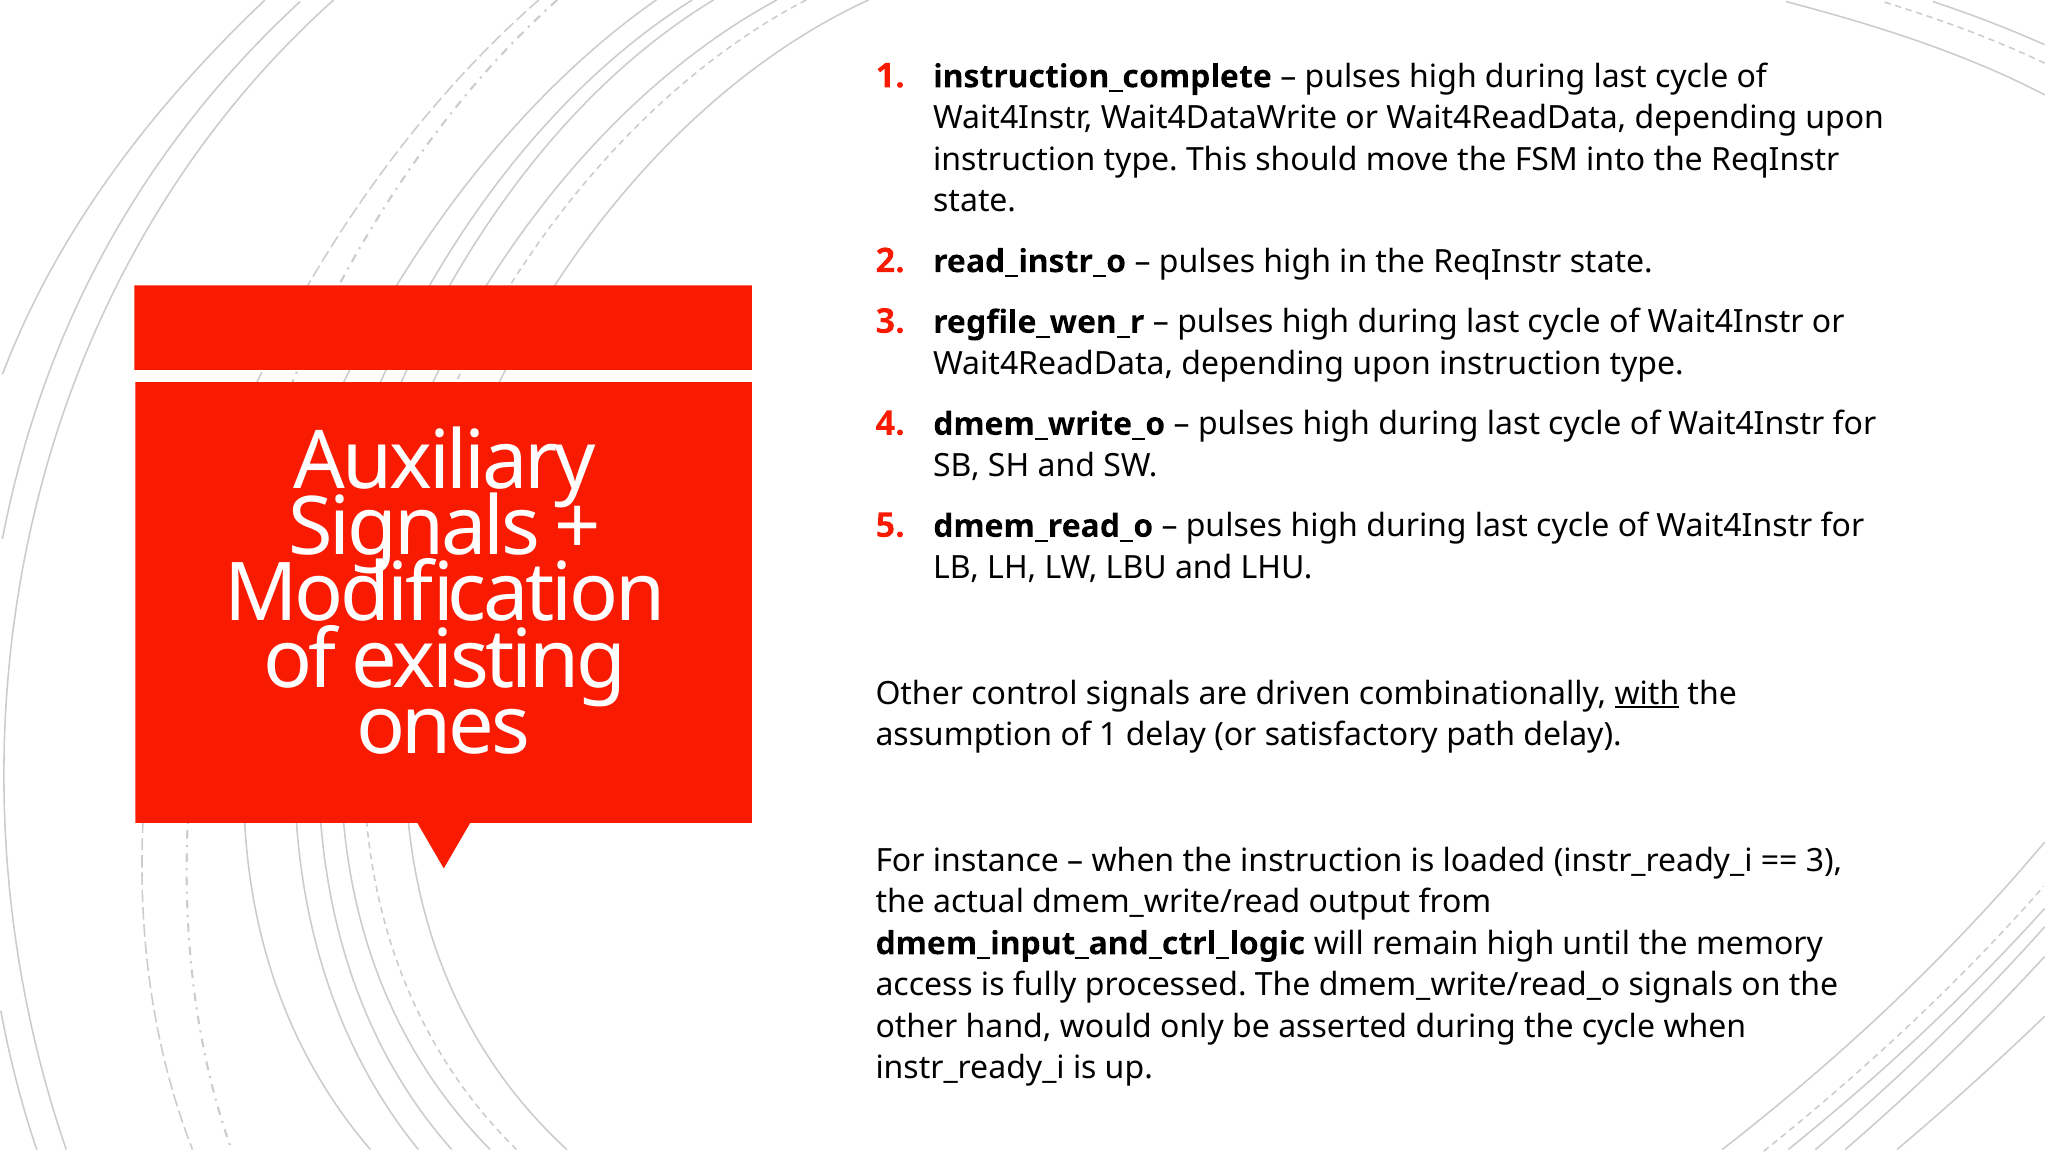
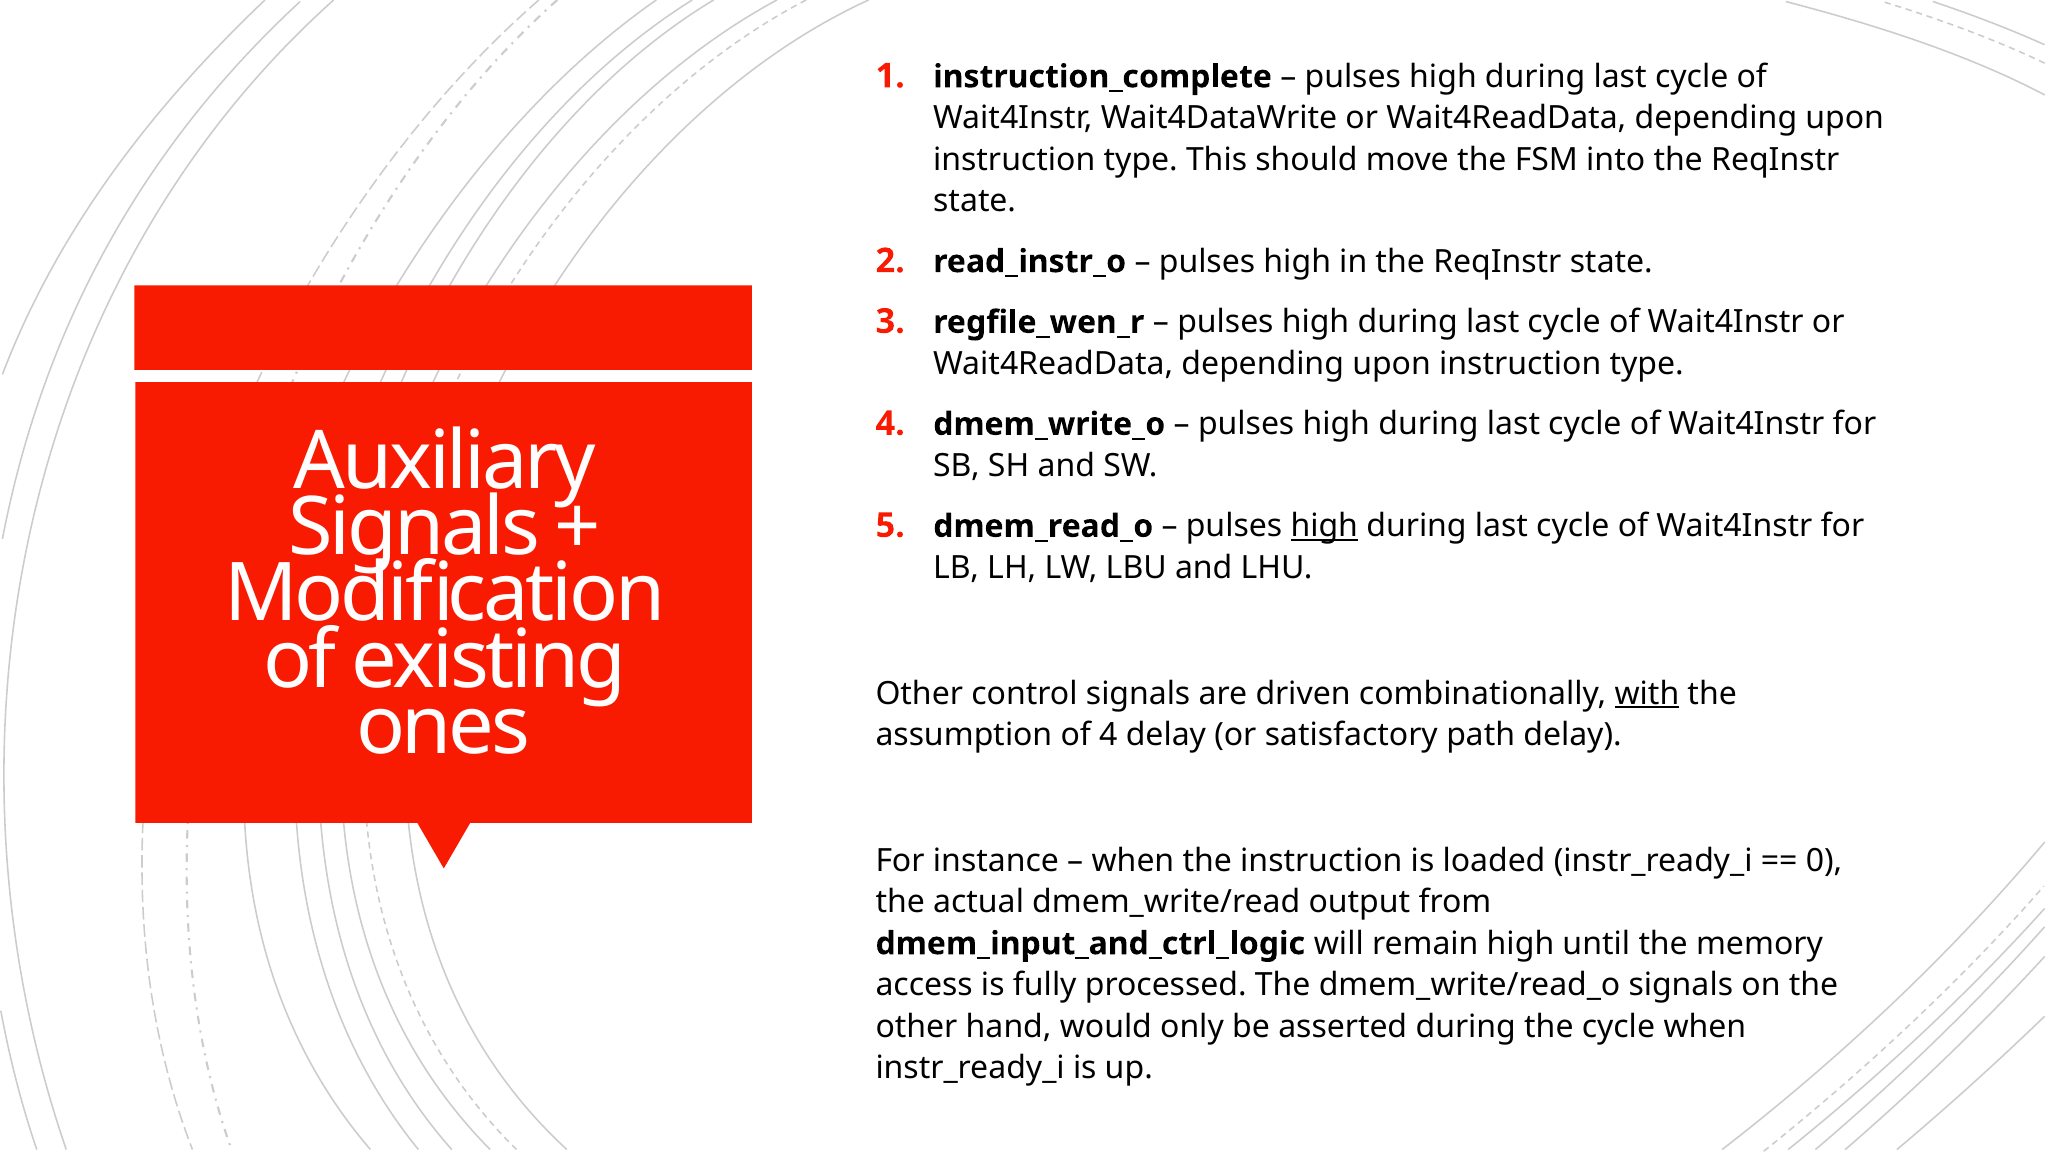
high underline: none -> present (1324, 527)
of 1: 1 -> 4 (1108, 735)
3: 3 -> 0 (1824, 861)
